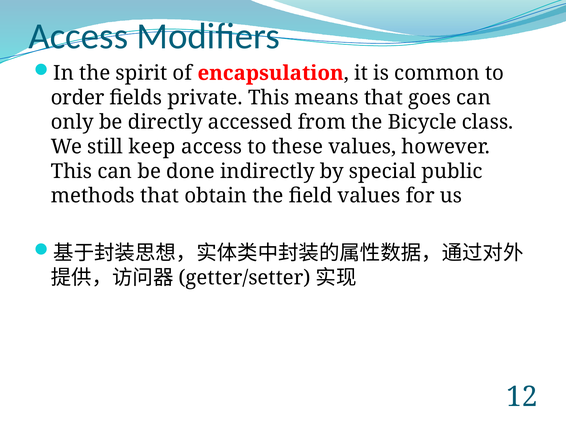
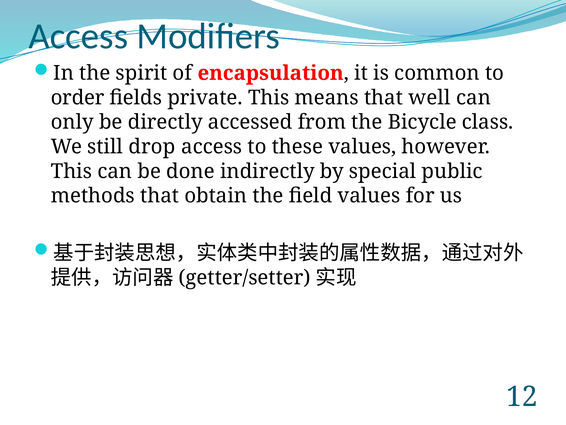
goes: goes -> well (429, 98)
keep: keep -> drop (152, 147)
